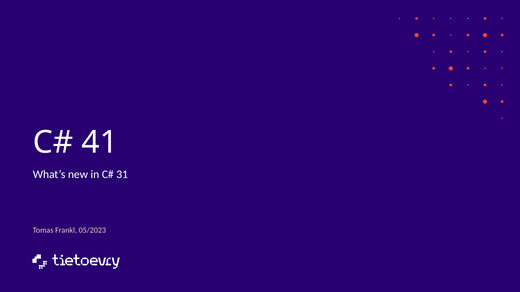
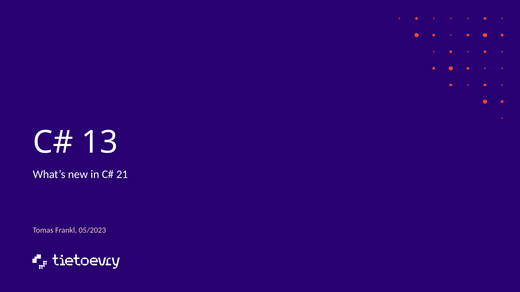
41: 41 -> 13 (100, 143)
31: 31 -> 21 (122, 175)
